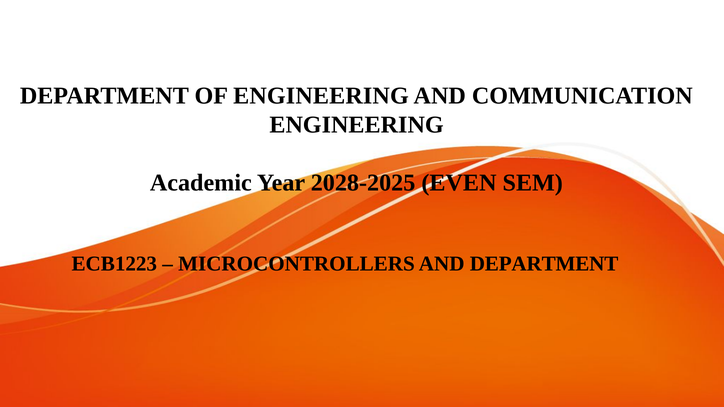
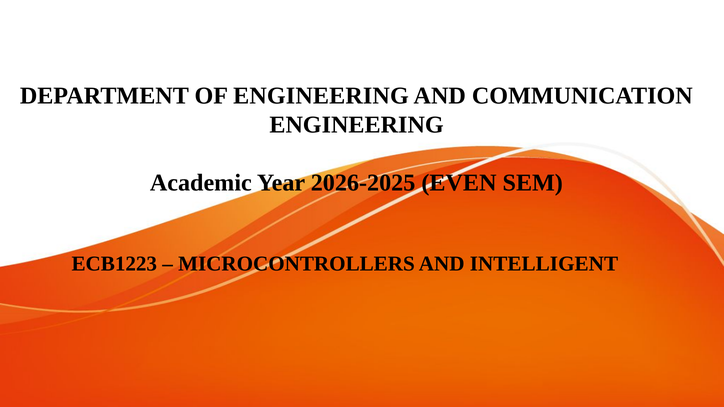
2028-2025: 2028-2025 -> 2026-2025 (363, 183)
AND DEPARTMENT: DEPARTMENT -> INTELLIGENT (544, 264)
